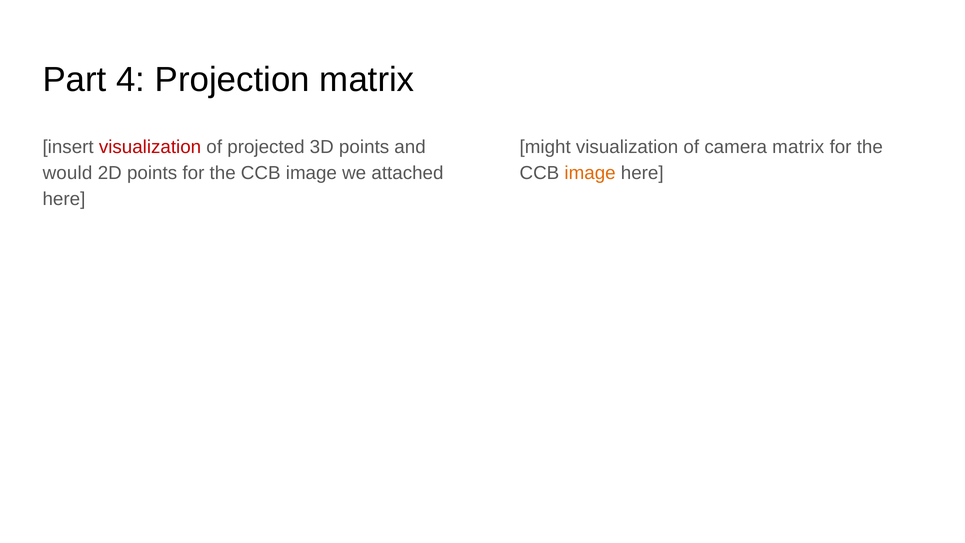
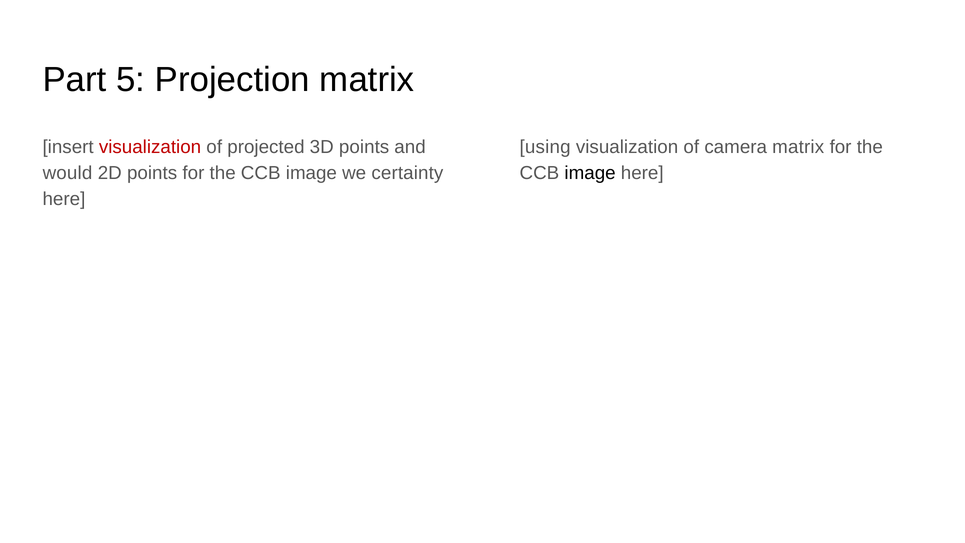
4: 4 -> 5 (131, 80)
might: might -> using (545, 147)
attached: attached -> certainty (407, 173)
image colour: orange -> black (590, 173)
